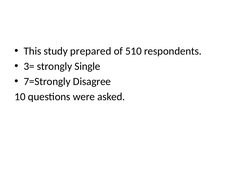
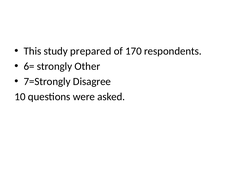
510: 510 -> 170 (133, 51)
3=: 3= -> 6= (29, 66)
Single: Single -> Other (87, 66)
